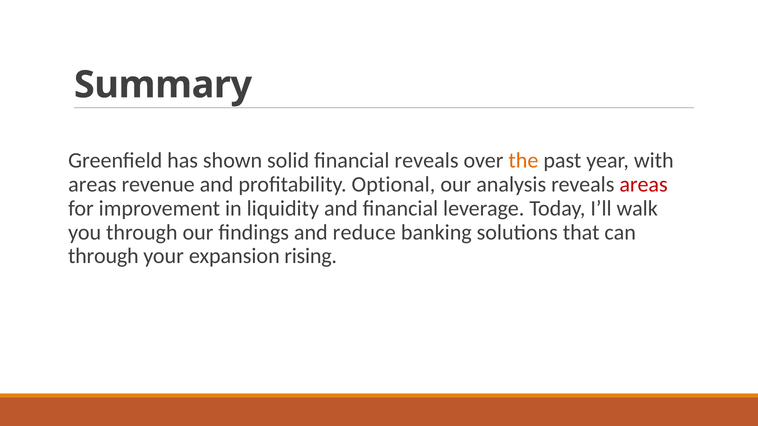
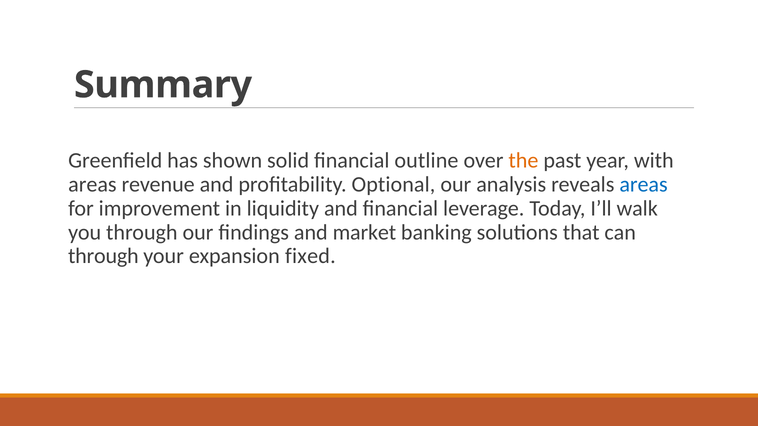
financial reveals: reveals -> outline (426, 161)
areas colour: red -> blue (644, 185)
reduce: reduce -> market (364, 232)
rising: rising -> fixed (310, 256)
